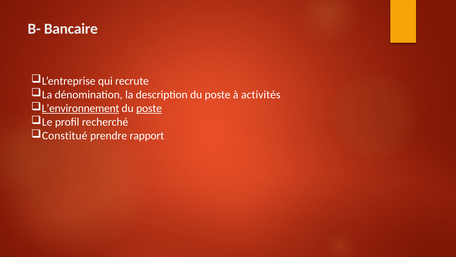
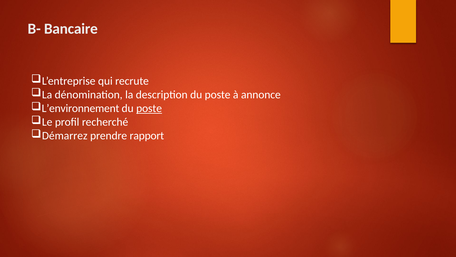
activités: activités -> annonce (261, 95)
L’environnement underline: present -> none (81, 108)
Constitué: Constitué -> Démarrez (65, 136)
